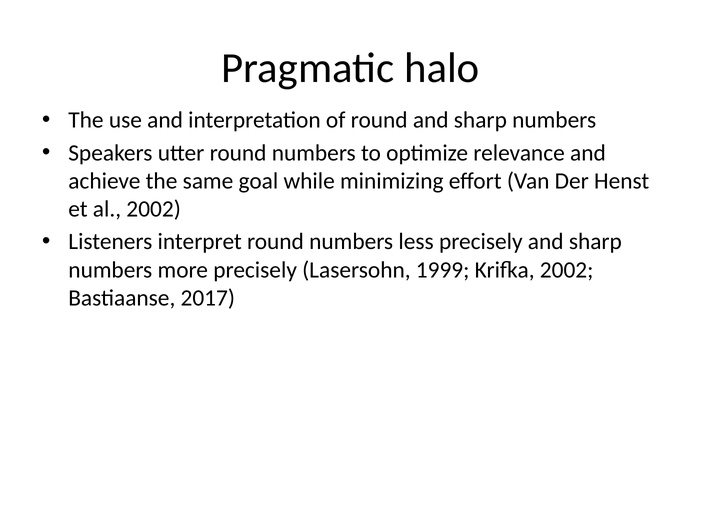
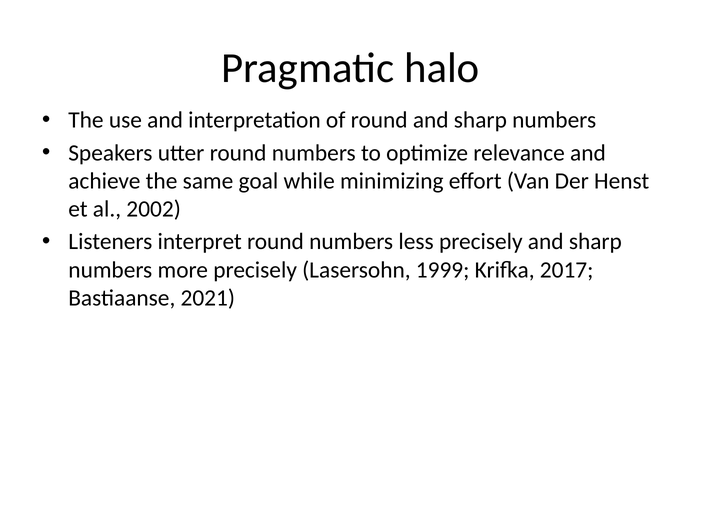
Krifka 2002: 2002 -> 2017 (567, 270)
2017: 2017 -> 2021 (208, 298)
